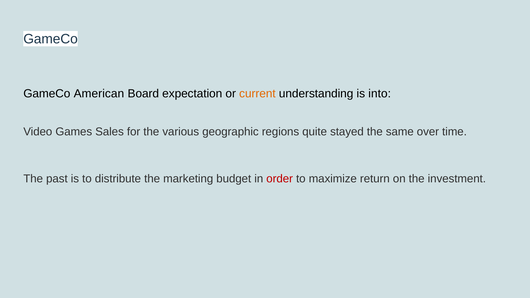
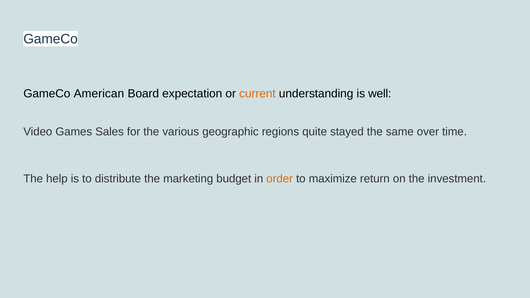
into: into -> well (380, 94)
past: past -> help (57, 179)
order colour: red -> orange (280, 179)
